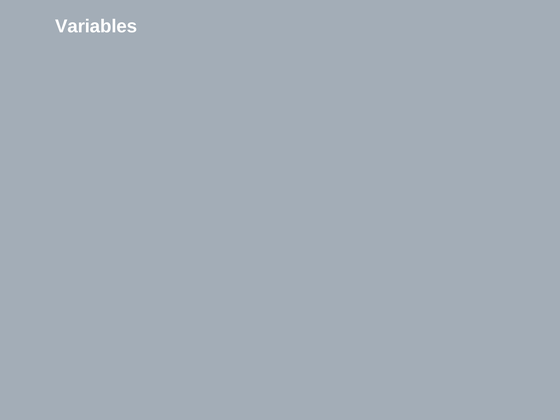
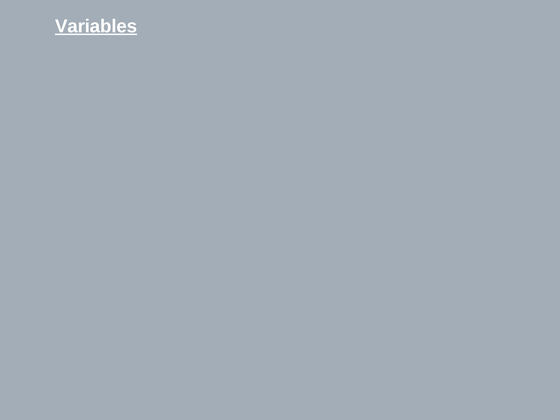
Variables underline: none -> present (96, 26)
